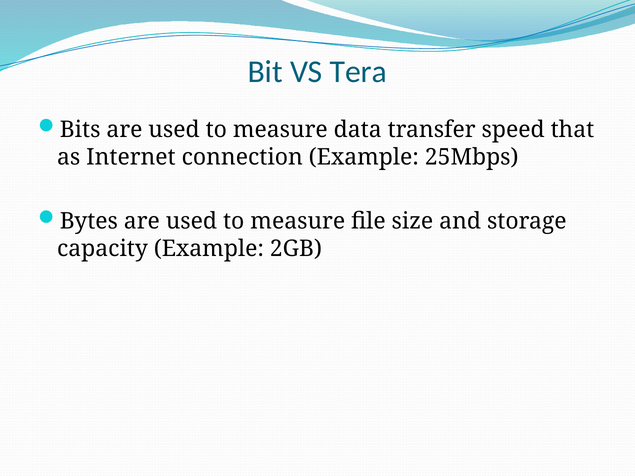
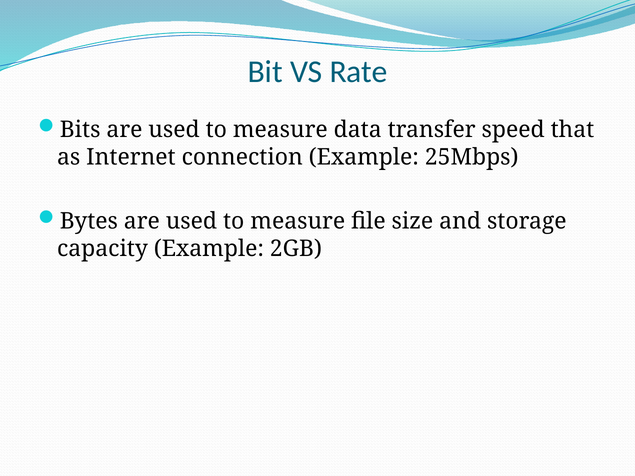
Tera: Tera -> Rate (359, 72)
